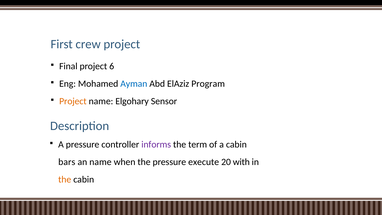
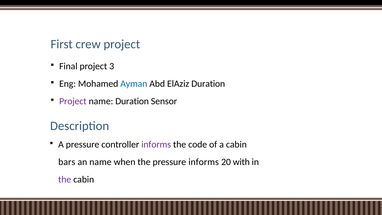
6: 6 -> 3 (112, 66)
ElAziz Program: Program -> Duration (208, 84)
Project colour: orange -> purple (73, 101)
name Elgohary: Elgohary -> Duration (132, 101)
term: term -> code (198, 144)
pressure execute: execute -> informs (204, 162)
the colour: orange -> purple (65, 179)
